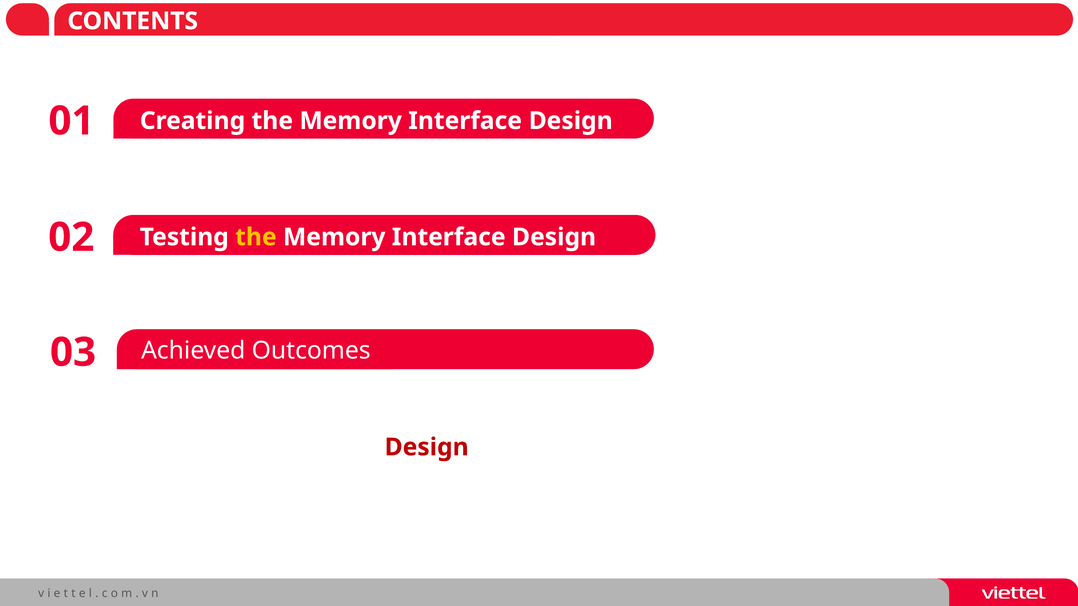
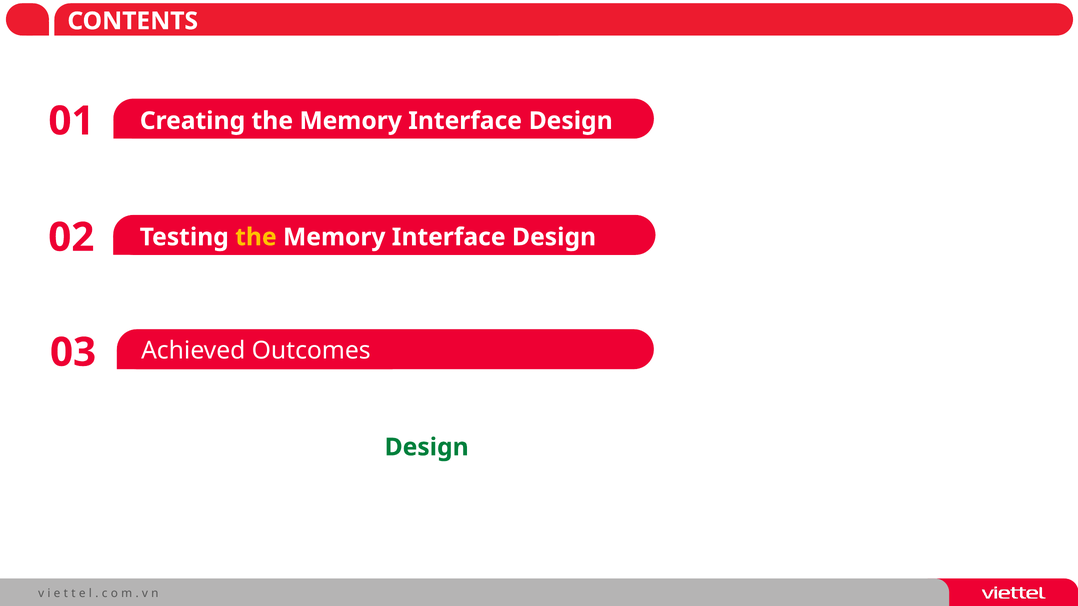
Design colour: red -> green (427, 447)
